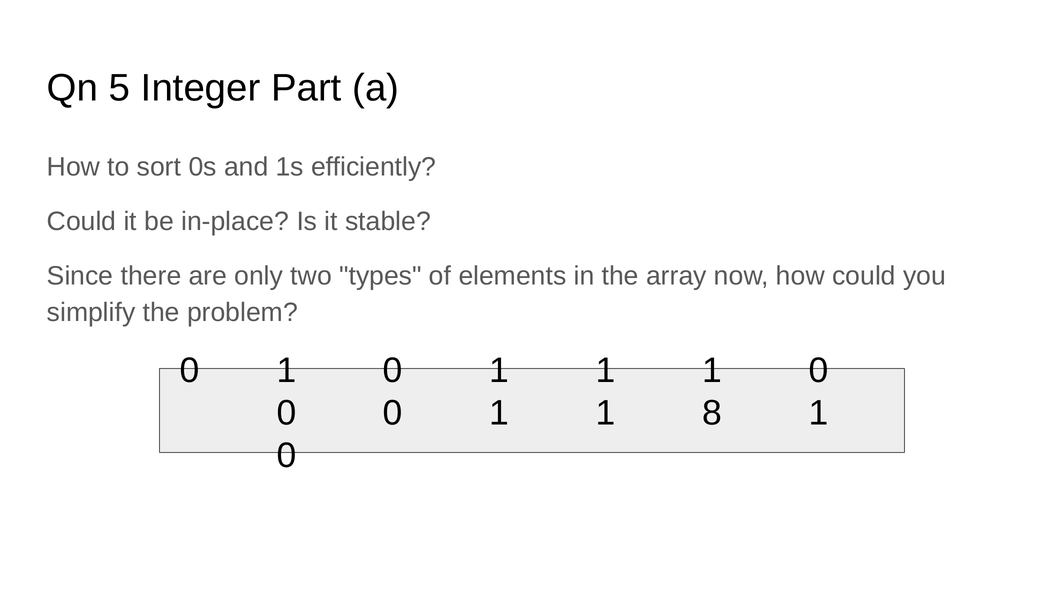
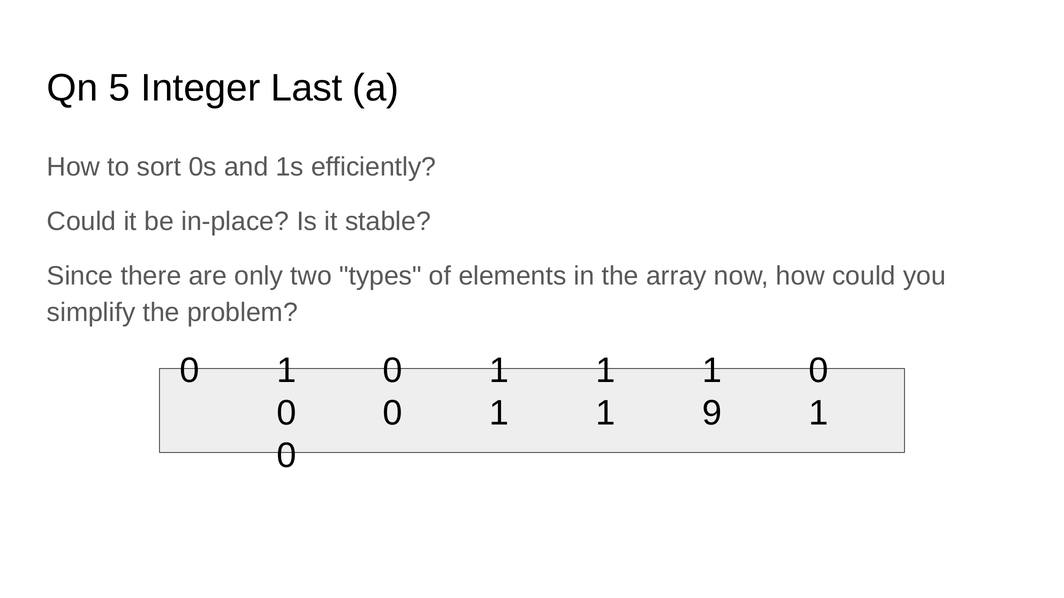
Part: Part -> Last (306, 88)
8: 8 -> 9 (712, 413)
